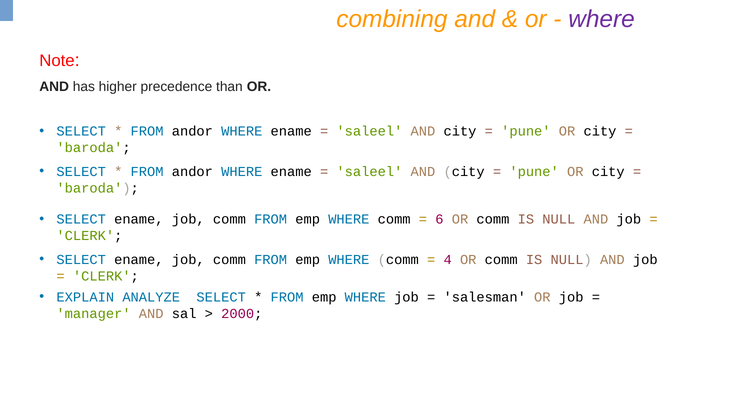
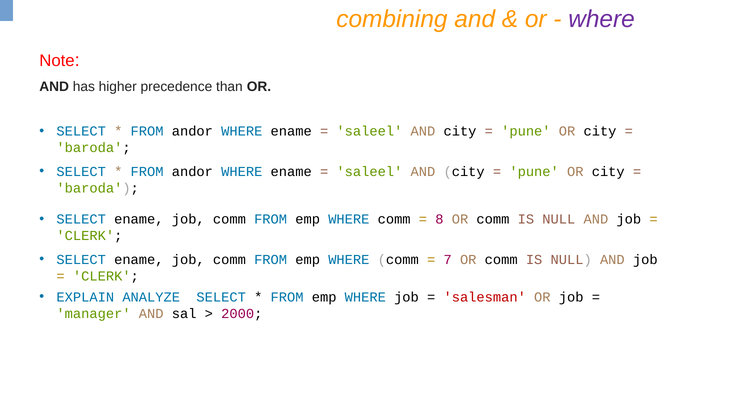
6: 6 -> 8 (439, 219)
4: 4 -> 7 (448, 259)
salesman colour: black -> red (485, 297)
